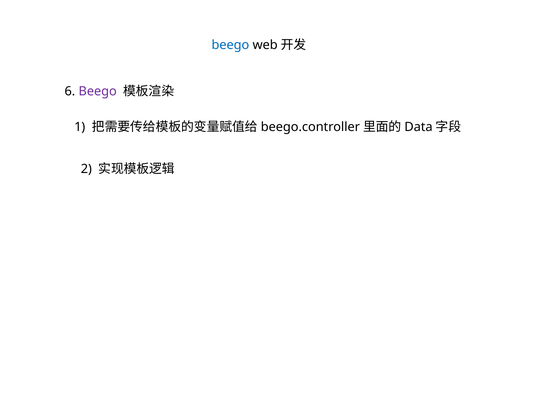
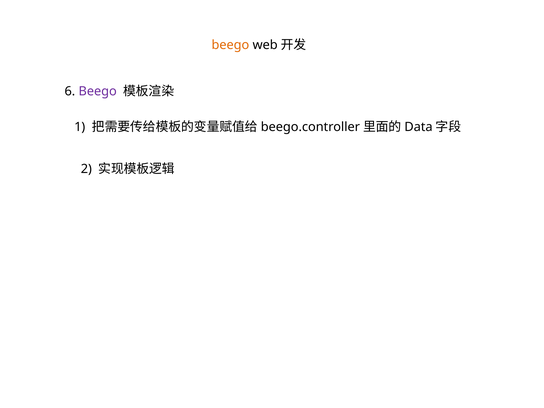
beego colour: blue -> orange (230, 45)
